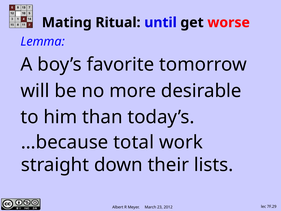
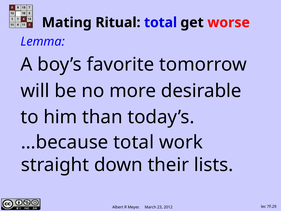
Ritual until: until -> total (161, 23)
